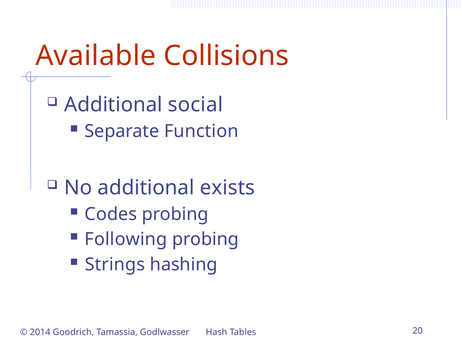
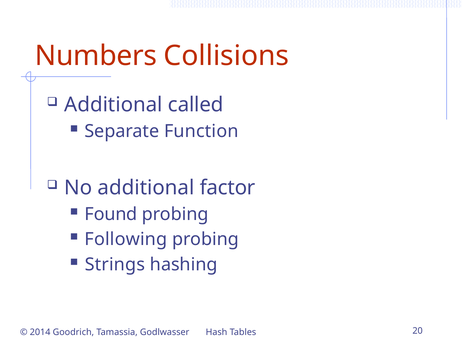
Available: Available -> Numbers (96, 56)
social: social -> called (196, 105)
exists: exists -> factor (228, 187)
Codes: Codes -> Found (111, 214)
